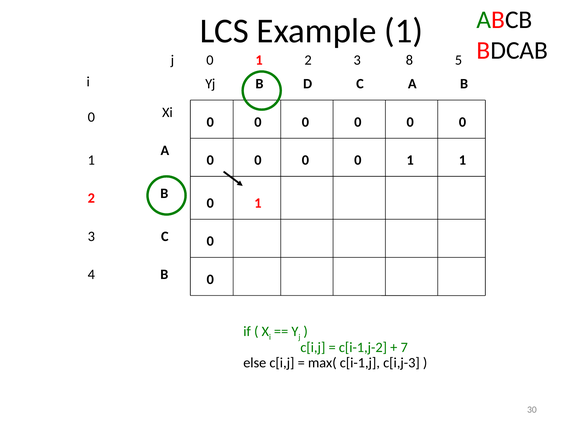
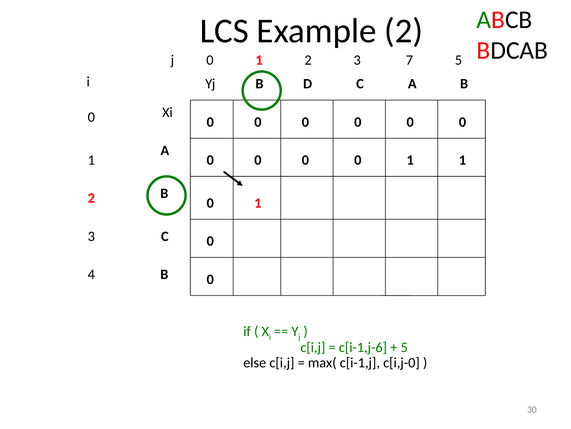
Example 1: 1 -> 2 (404, 31)
8: 8 -> 7 (409, 60)
c[i-1,j-2: c[i-1,j-2 -> c[i-1,j-6 (363, 347)
7: 7 -> 5 (404, 347)
c[i,j-3: c[i,j-3 -> c[i,j-0 (401, 362)
